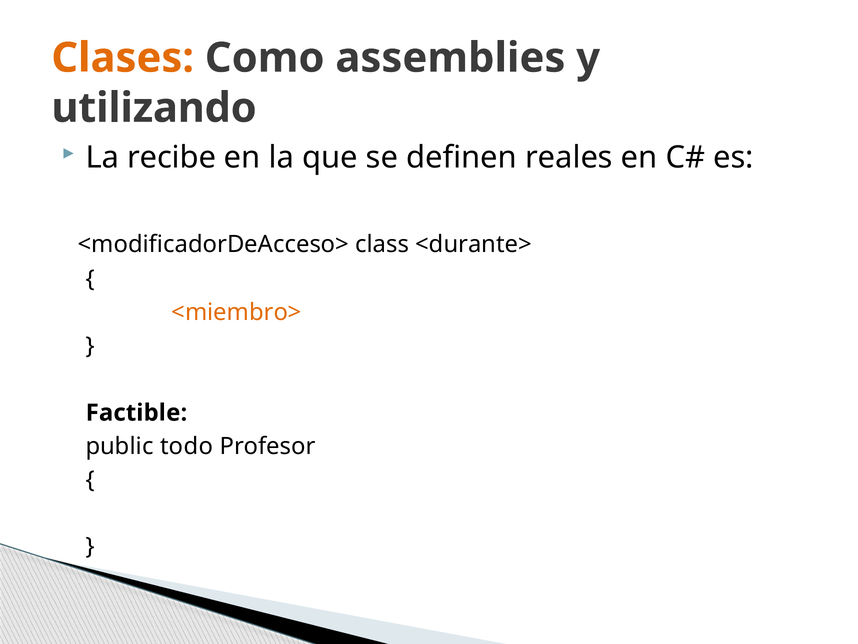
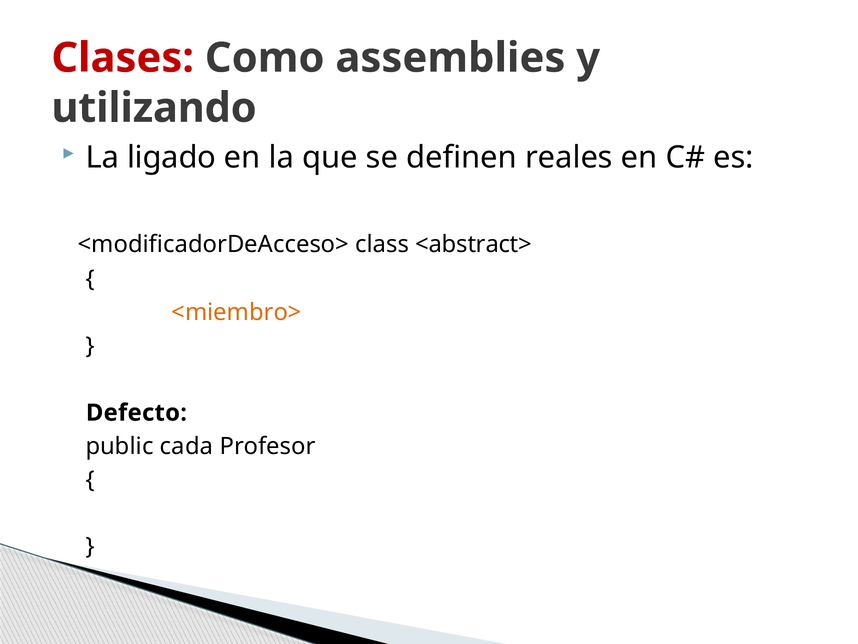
Clases colour: orange -> red (123, 58)
recibe: recibe -> ligado (172, 158)
<durante>: <durante> -> <abstract> (474, 244)
Factible: Factible -> Defecto (136, 412)
todo: todo -> cada (187, 446)
